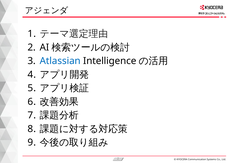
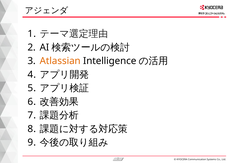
Atlassian colour: blue -> orange (60, 61)
